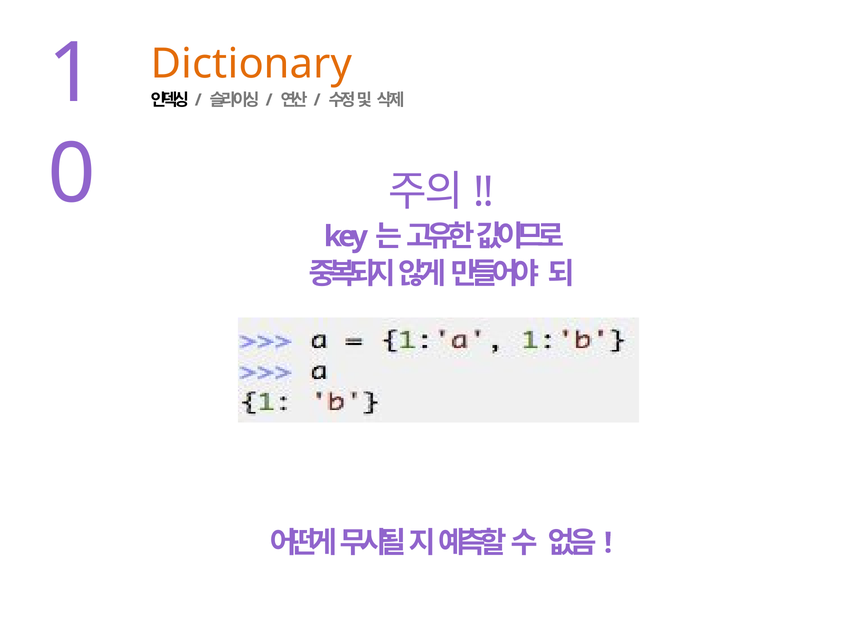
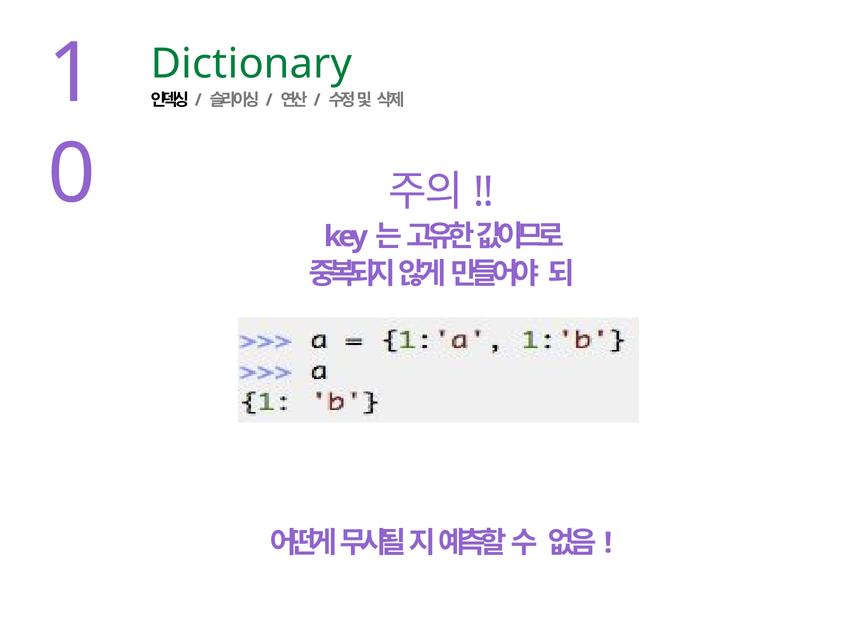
Dictionary colour: orange -> green (251, 64)
